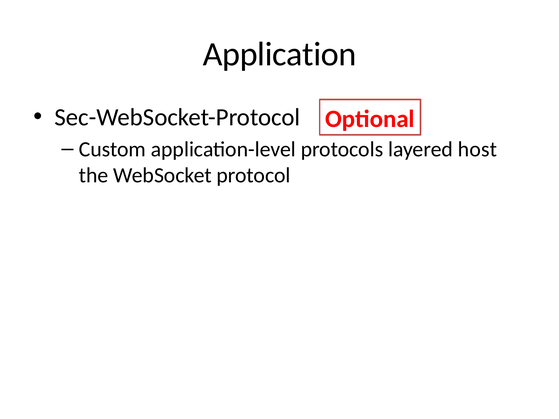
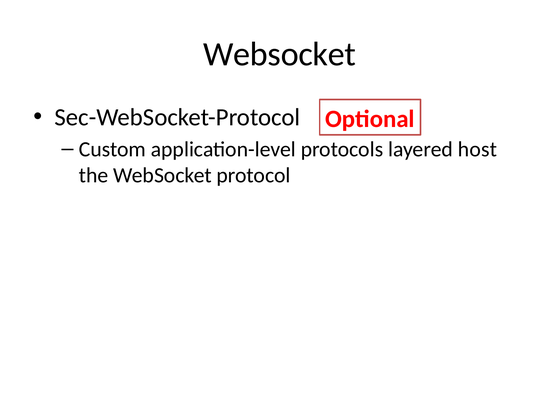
Application: Application -> Websocket (280, 54)
